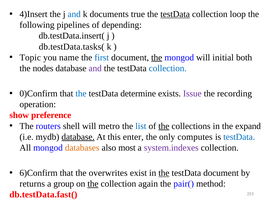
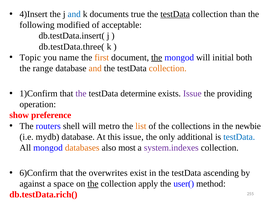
loop: loop -> than (238, 14)
pipelines: pipelines -> modified (73, 25)
depending: depending -> acceptable (122, 25)
db.testData.tasks(: db.testData.tasks( -> db.testData.three( (72, 47)
first colour: blue -> orange (102, 57)
nodes: nodes -> range (43, 68)
and colour: purple -> orange (95, 68)
collection colour: blue -> orange (168, 68)
0)Confirm: 0)Confirm -> 1)Confirm (39, 93)
the colour: blue -> purple (81, 93)
recording: recording -> providing (235, 93)
list colour: blue -> orange (141, 126)
the underline: present -> none (164, 126)
expand: expand -> newbie (248, 126)
database underline: present -> none (78, 137)
this enter: enter -> issue (133, 137)
computes: computes -> additional (195, 137)
the underline: present -> none (164, 173)
testData document: document -> ascending (221, 173)
returns: returns -> against (32, 183)
group: group -> space (64, 183)
again: again -> apply (148, 183)
pair(: pair( -> user( (184, 183)
db.testData.fast(: db.testData.fast( -> db.testData.rich( (43, 194)
